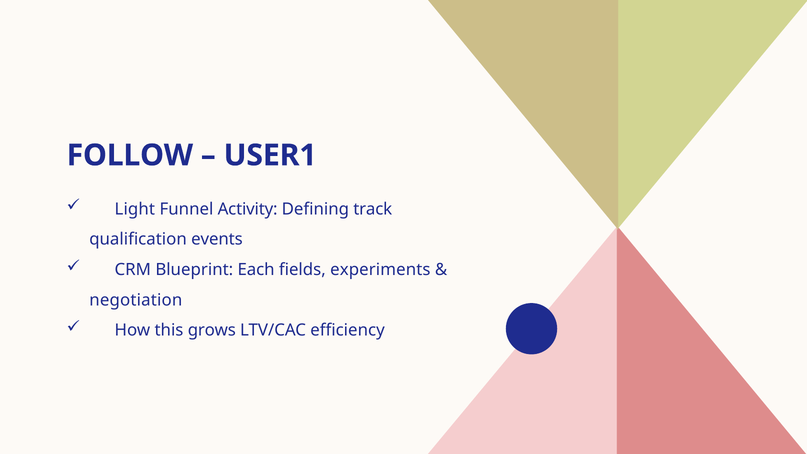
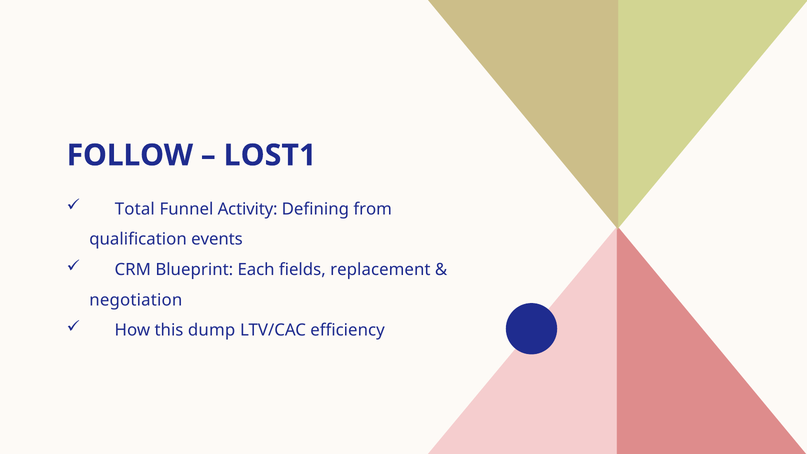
USER1: USER1 -> LOST1 (270, 155)
Light: Light -> Total (135, 209)
track: track -> from (373, 209)
experiments: experiments -> replacement (380, 270)
grows: grows -> dump (212, 330)
